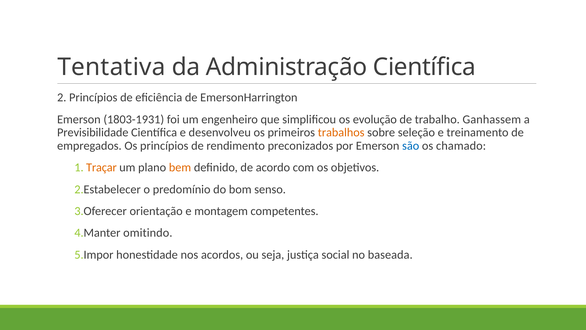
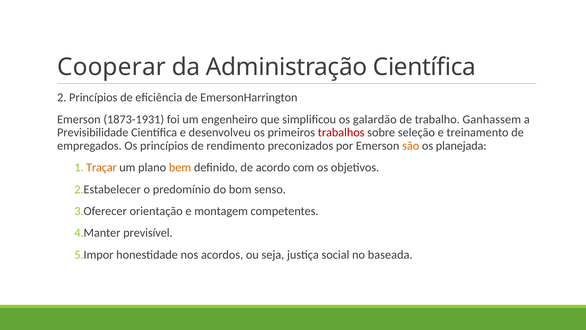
Tentativa: Tentativa -> Cooperar (112, 67)
1803-1931: 1803-1931 -> 1873-1931 (134, 119)
evolução: evolução -> galardão (375, 119)
trabalhos colour: orange -> red (341, 132)
são colour: blue -> orange (411, 146)
chamado: chamado -> planejada (461, 146)
omitindo: omitindo -> previsível (148, 233)
